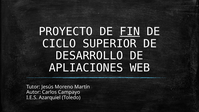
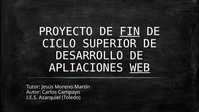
WEB underline: none -> present (140, 68)
